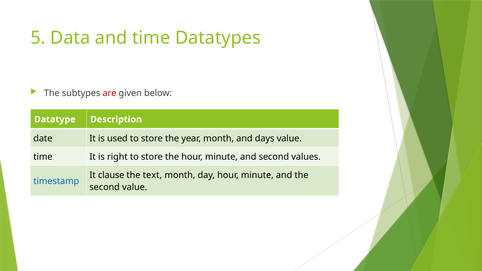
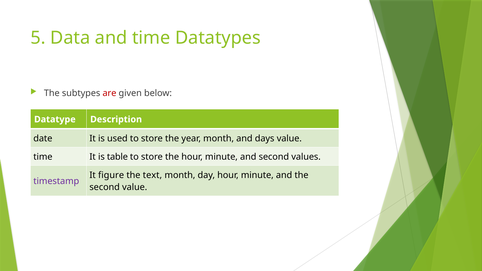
right: right -> table (117, 157)
clause: clause -> figure (111, 175)
timestamp colour: blue -> purple (56, 181)
